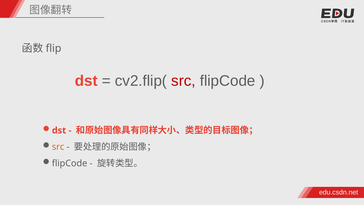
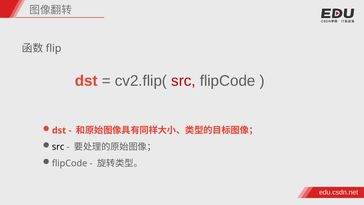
src colour: orange -> black (58, 147)
